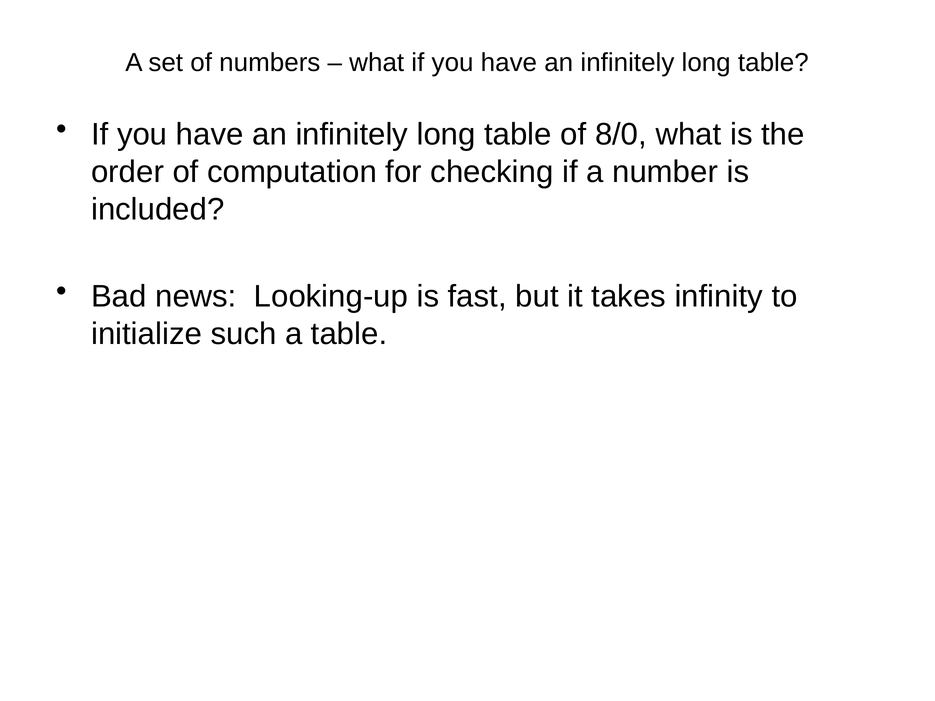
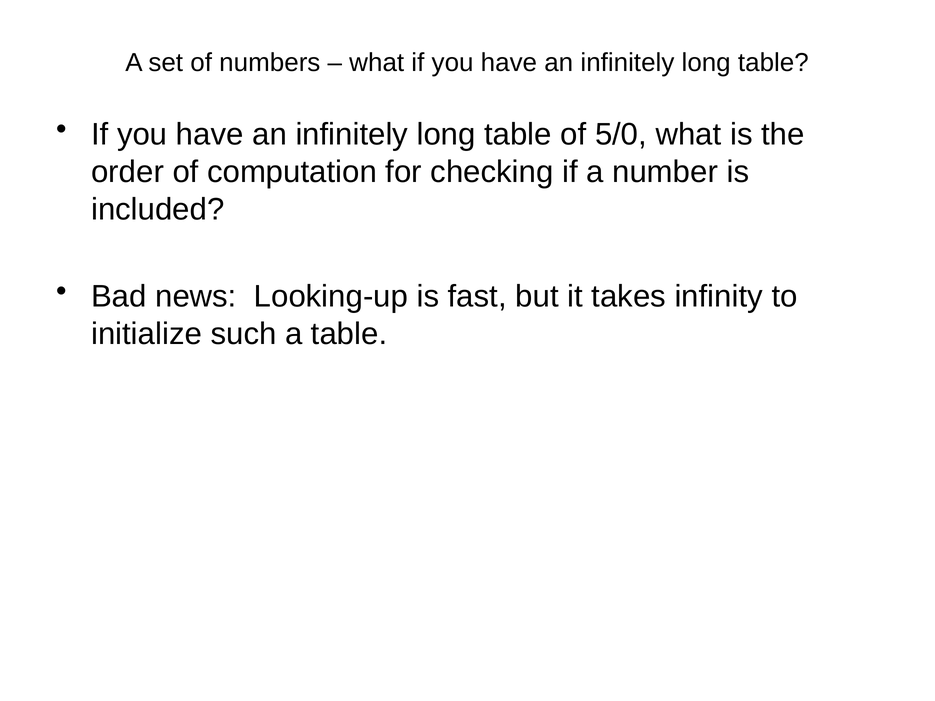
8/0: 8/0 -> 5/0 (621, 135)
